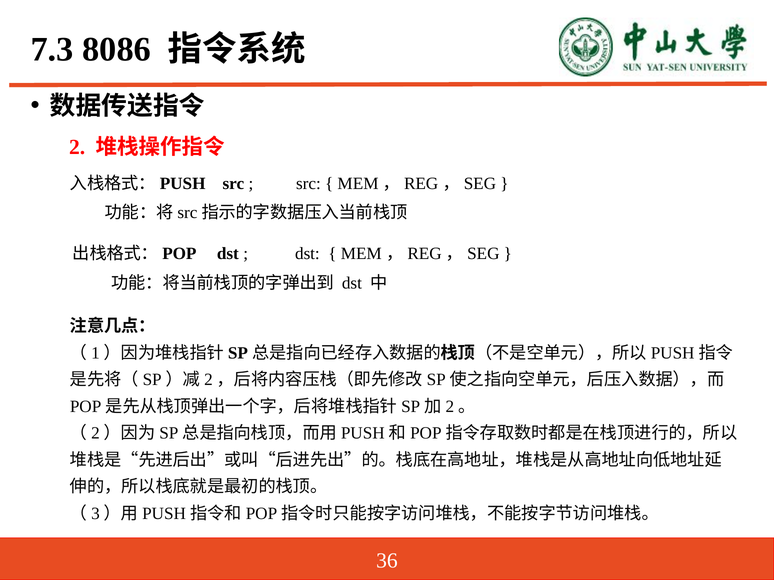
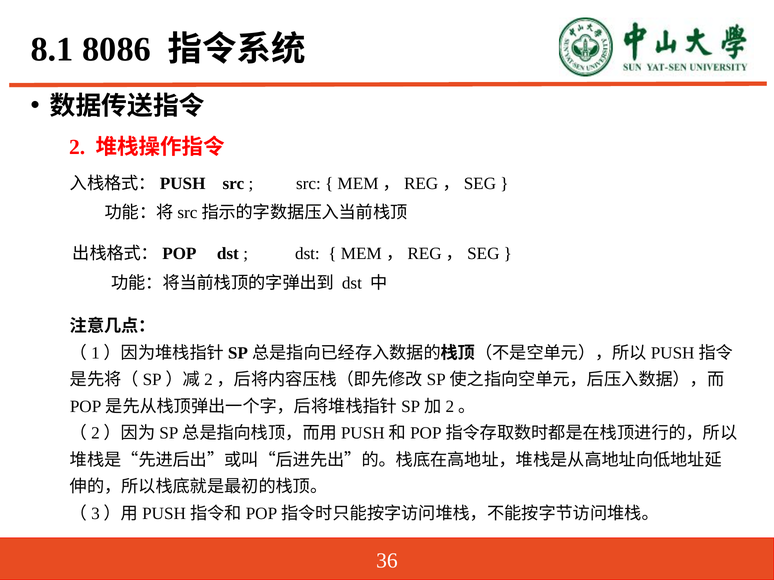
7.3: 7.3 -> 8.1 (52, 50)
